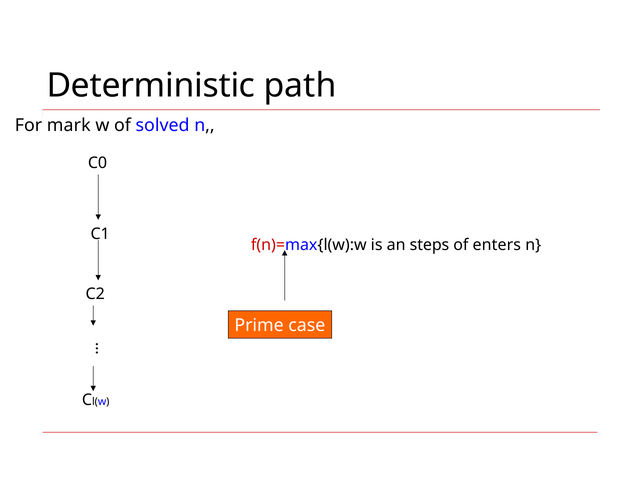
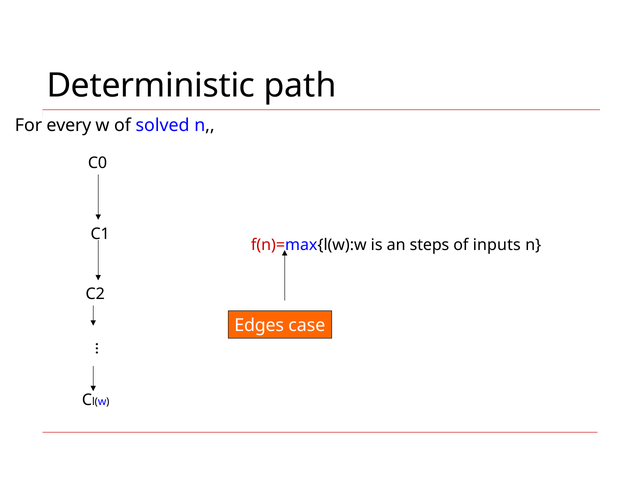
mark: mark -> every (69, 126)
enters: enters -> inputs (497, 245)
Prime: Prime -> Edges (259, 326)
